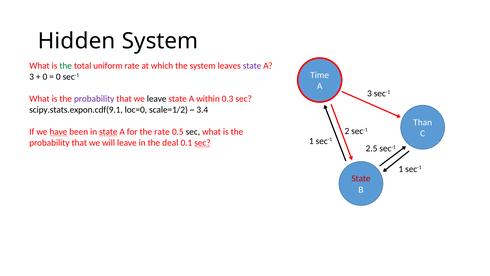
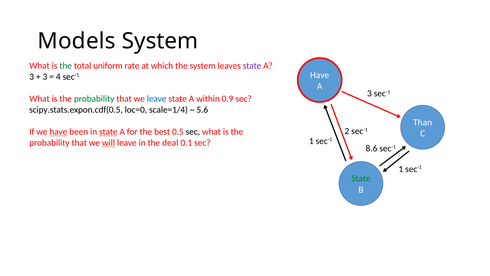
Hidden: Hidden -> Models (77, 41)
Time: Time -> Have (320, 75)
0: 0 -> 3 (45, 77)
0: 0 -> 4 (58, 77)
probability colour: purple -> green (94, 99)
leave colour: black -> blue (157, 99)
0.3: 0.3 -> 0.9 (228, 99)
scipy.stats.expon.cdf(9.1: scipy.stats.expon.cdf(9.1 -> scipy.stats.expon.cdf(0.5 (76, 110)
scale=1/2: scale=1/2 -> scale=1/4 (168, 110)
3.4: 3.4 -> 5.6 (202, 110)
the rate: rate -> best (162, 132)
will underline: none -> present (109, 143)
sec underline: present -> none (202, 143)
2.5: 2.5 -> 8.6 (372, 148)
State colour: red -> green (361, 178)
